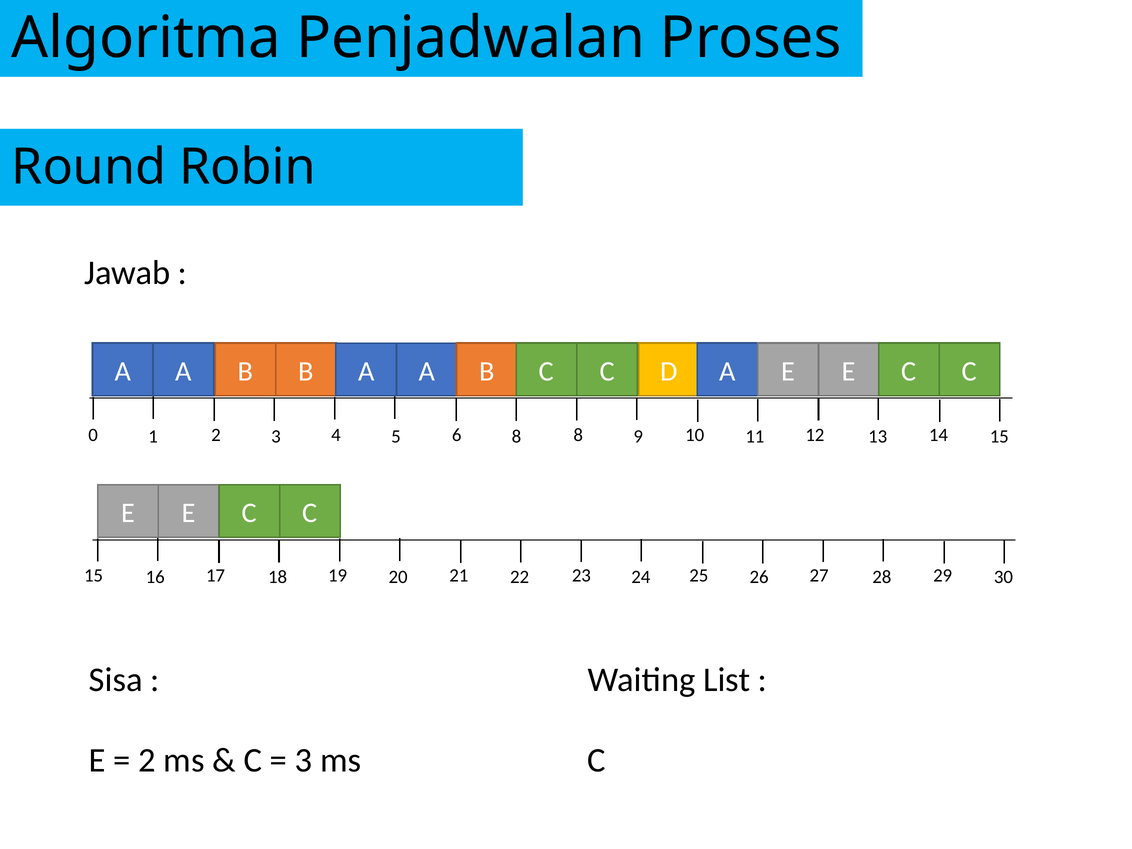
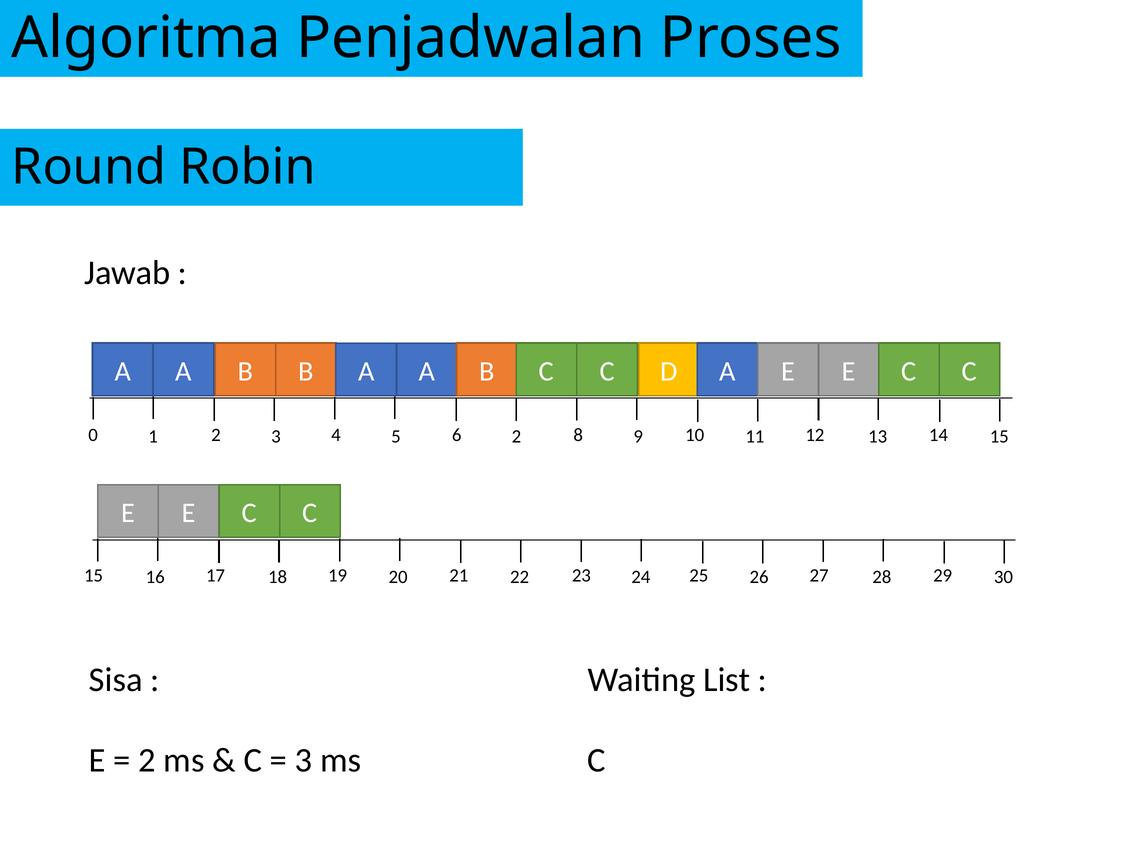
6 8: 8 -> 2 (516, 436)
